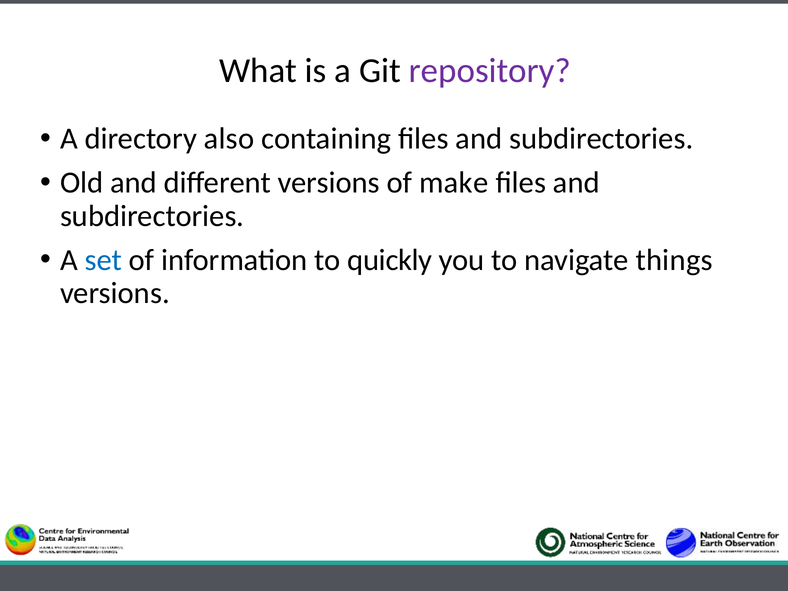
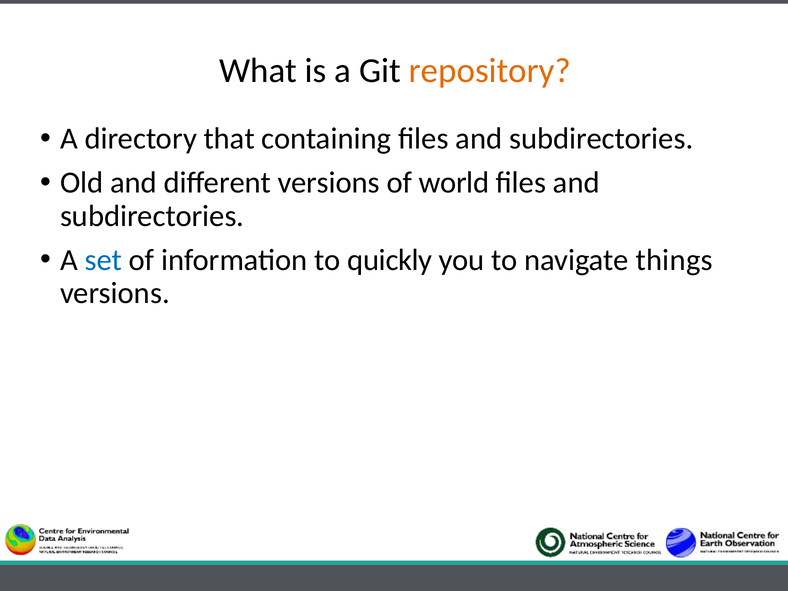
repository colour: purple -> orange (490, 70)
also: also -> that (229, 139)
make: make -> world (454, 183)
